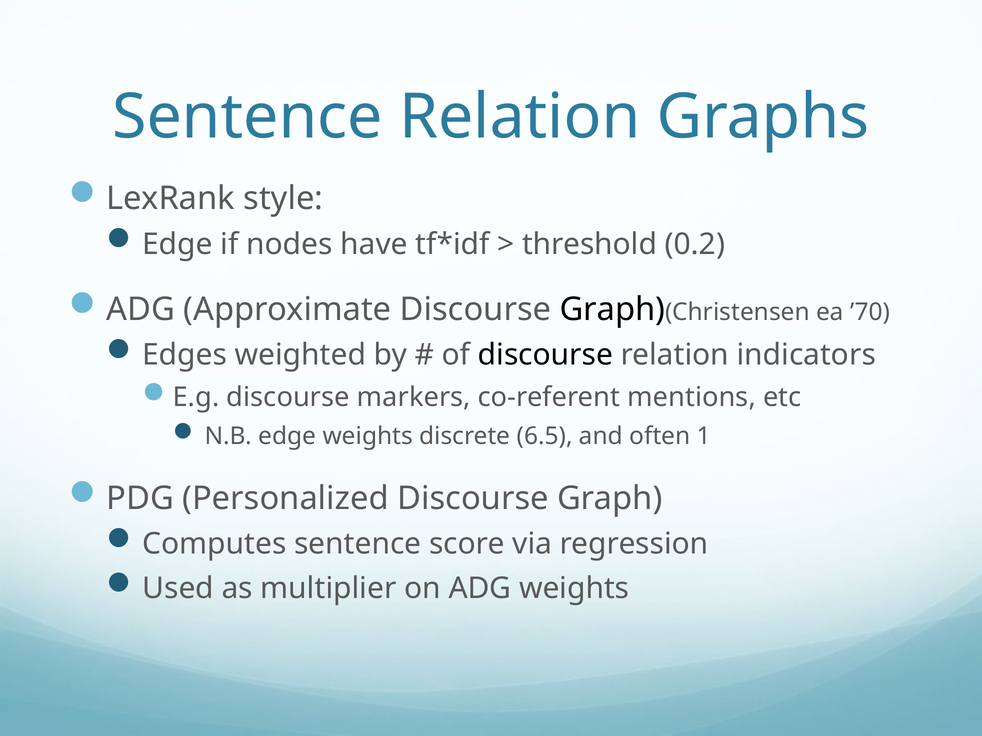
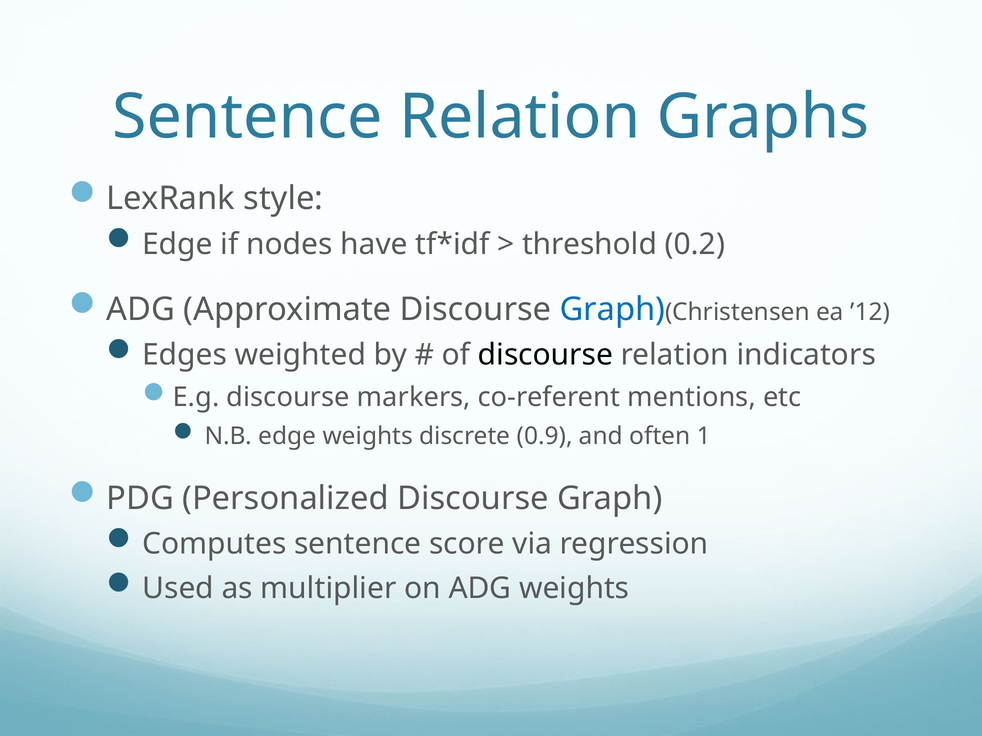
Graph colour: black -> blue (612, 309)
’70: ’70 -> ’12 (870, 312)
6.5: 6.5 -> 0.9 (545, 437)
